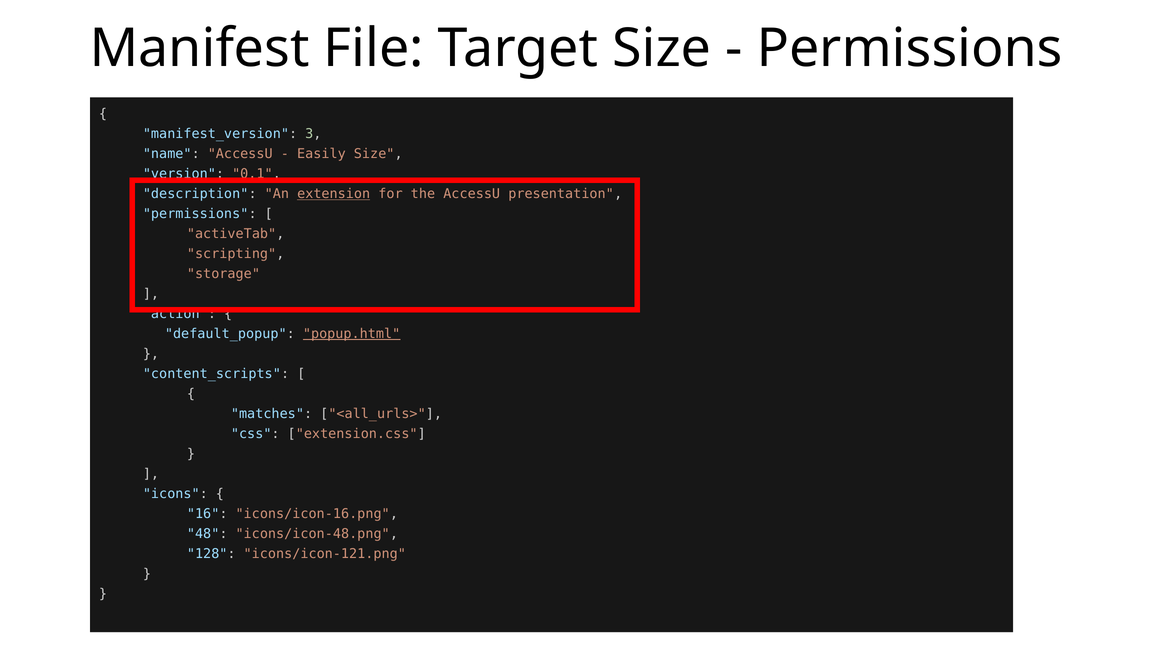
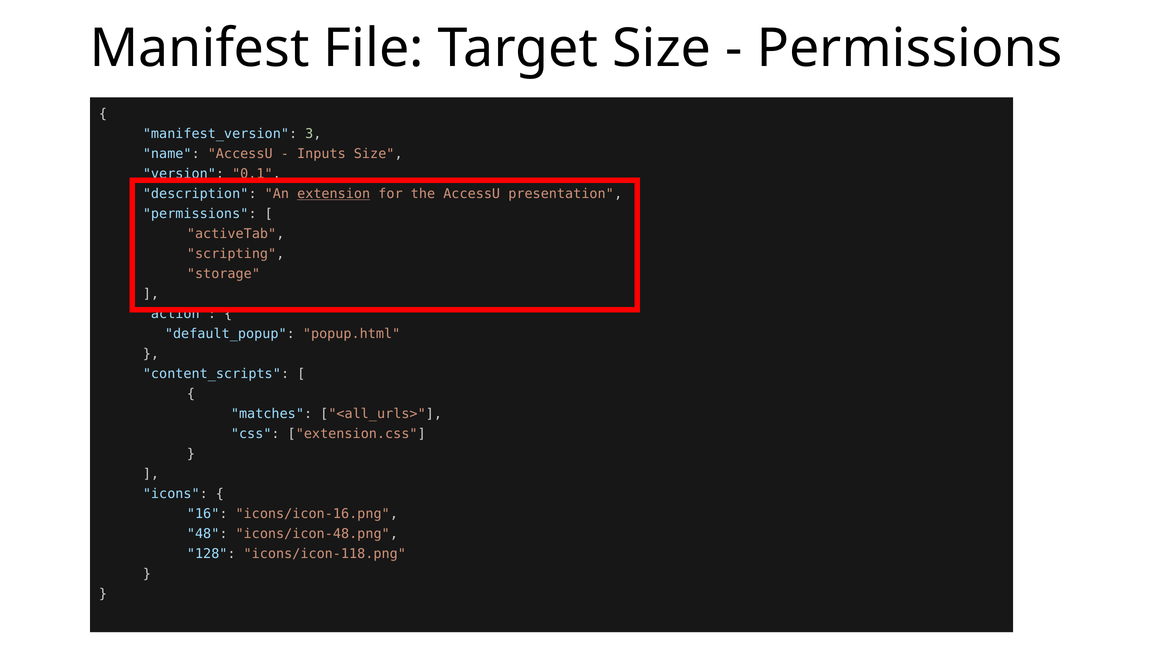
Easily: Easily -> Inputs (321, 154)
popup.html underline: present -> none (352, 334)
icons/icon-121.png: icons/icon-121.png -> icons/icon-118.png (325, 554)
